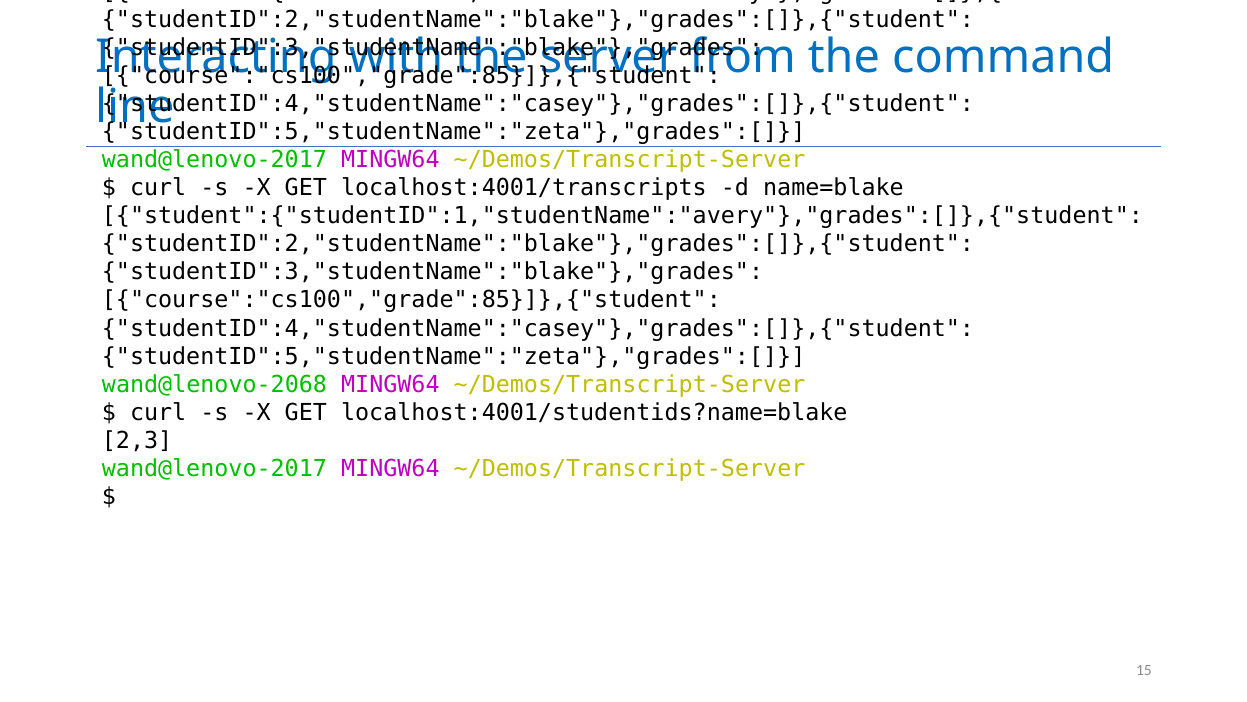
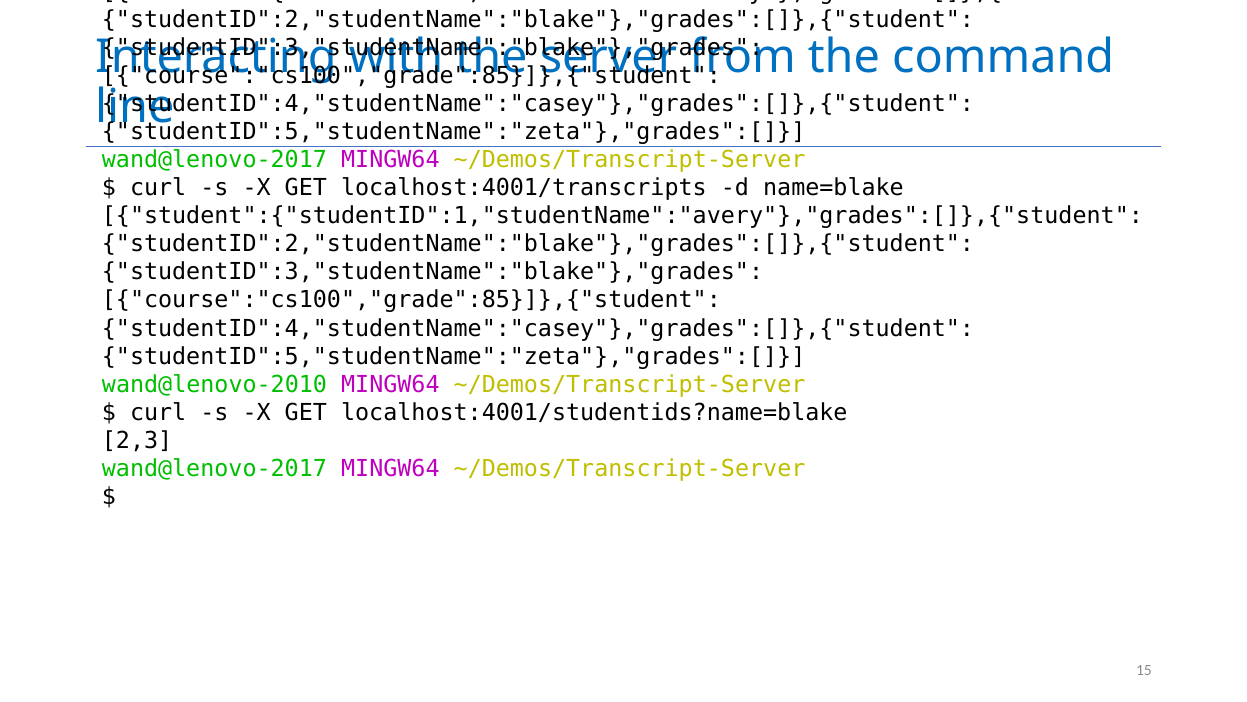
wand@lenovo-2068: wand@lenovo-2068 -> wand@lenovo-2010 (214, 384)
